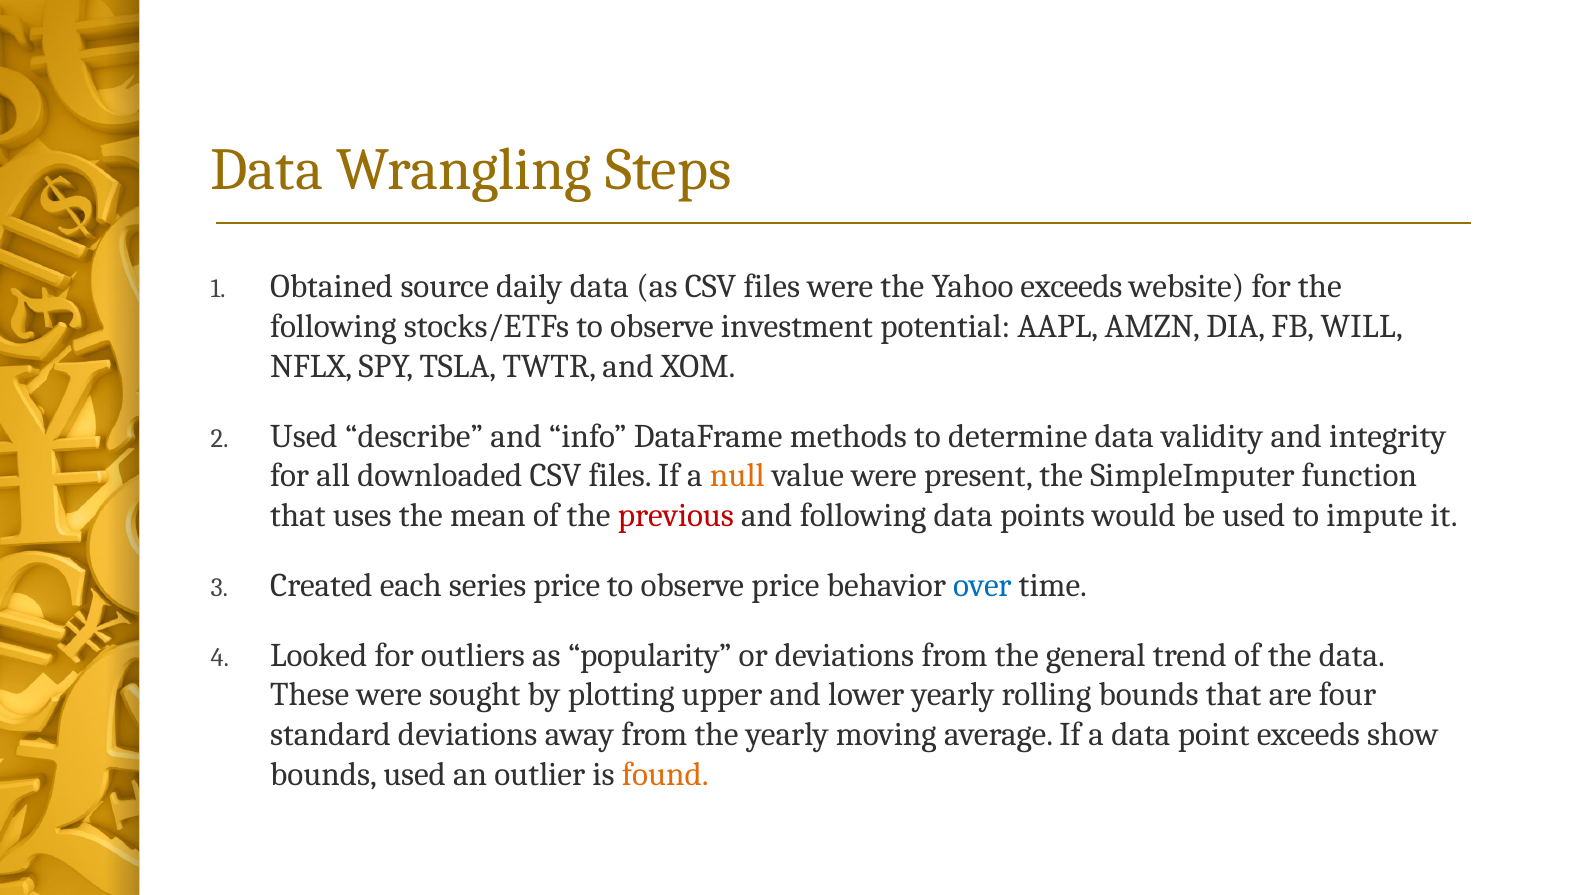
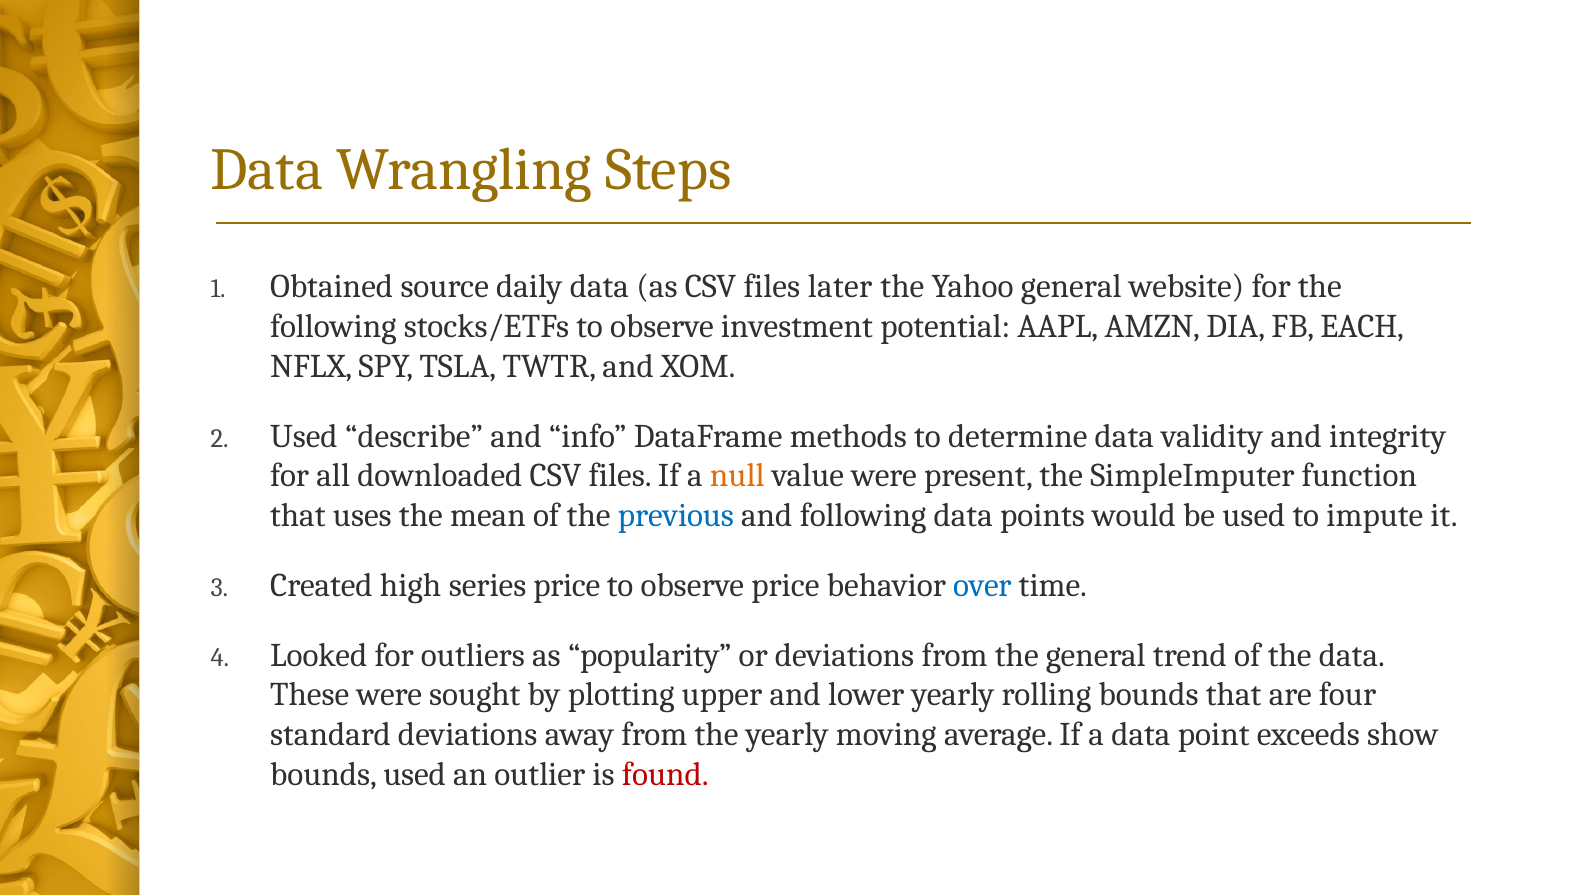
files were: were -> later (840, 287)
Yahoo exceeds: exceeds -> general (1071, 287)
WILL: WILL -> EACH (1362, 326)
previous colour: red -> blue (676, 516)
each: each -> high (411, 585)
found colour: orange -> red (665, 774)
